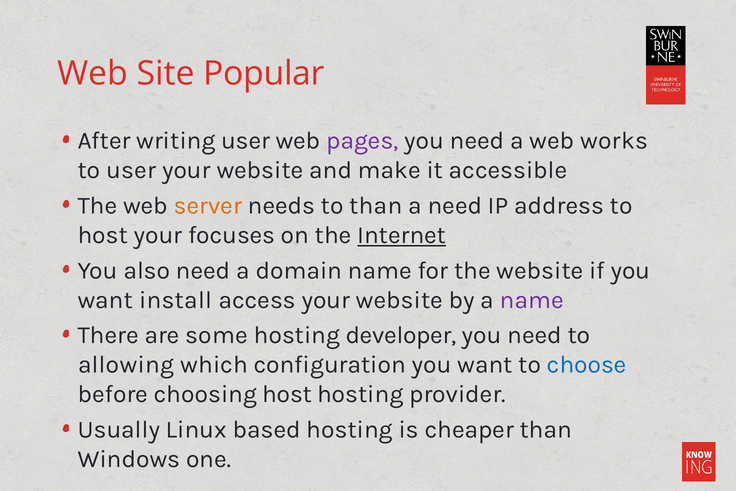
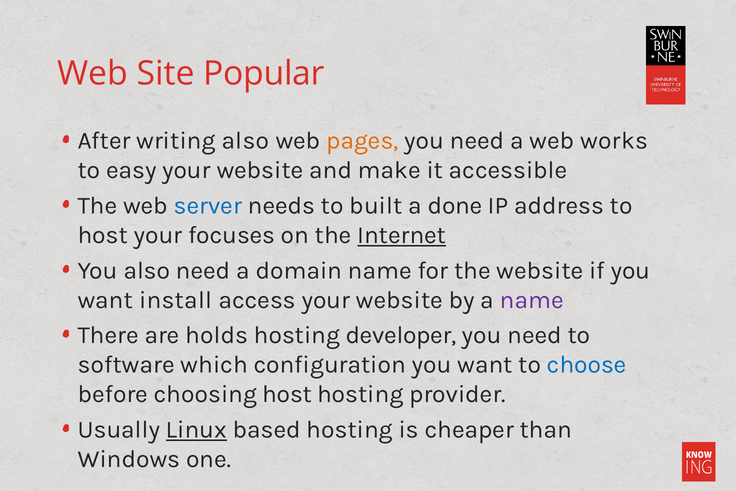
writing user: user -> also (245, 141)
pages colour: purple -> orange (362, 141)
to user: user -> easy (131, 170)
server colour: orange -> blue (208, 205)
to than: than -> built (376, 205)
a need: need -> done (455, 205)
some: some -> holds (217, 335)
allowing: allowing -> software (126, 365)
Linux underline: none -> present (196, 429)
